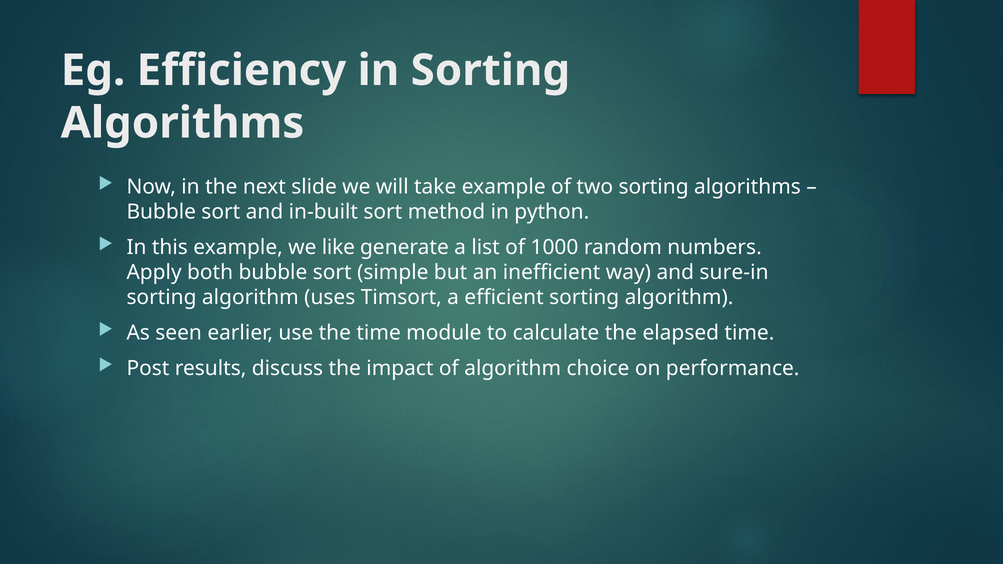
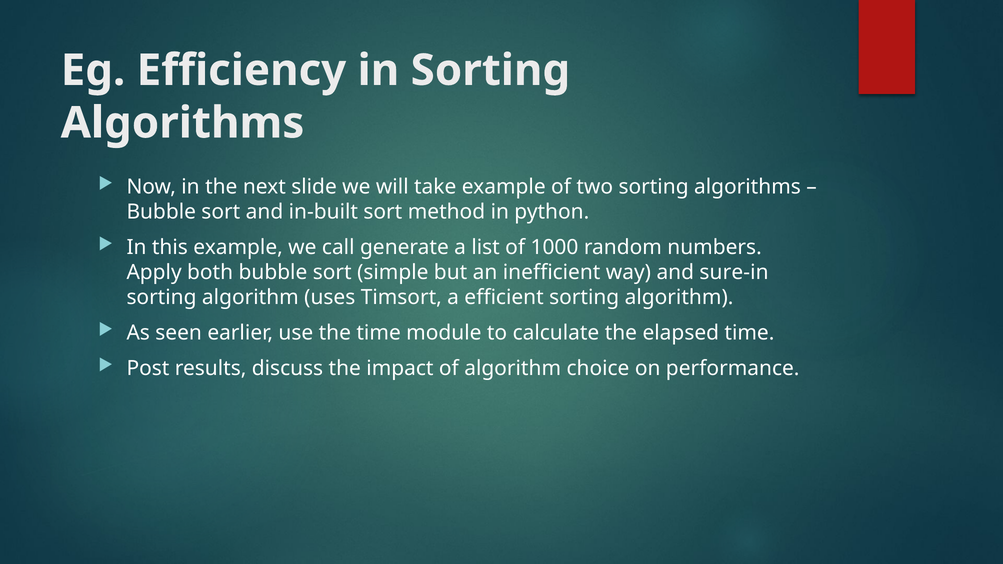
like: like -> call (338, 247)
